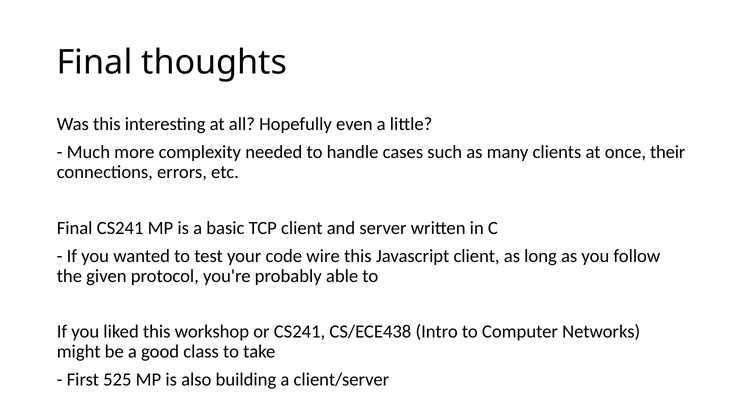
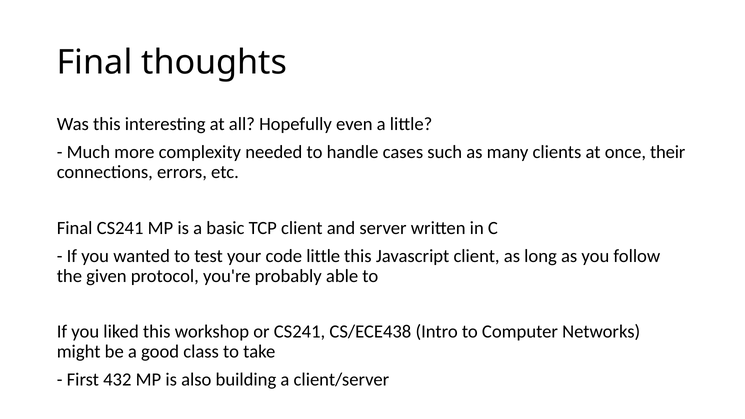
code wire: wire -> little (323, 256)
525: 525 -> 432 (117, 380)
